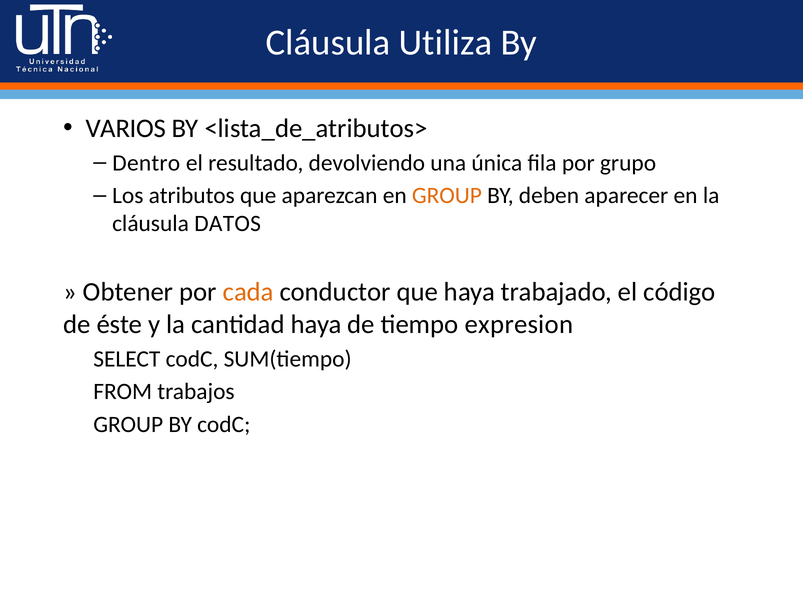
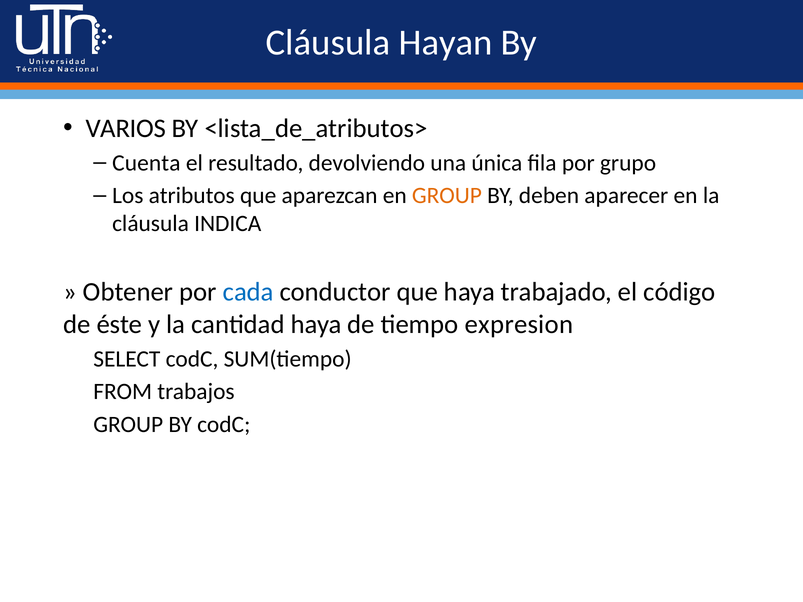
Utiliza: Utiliza -> Hayan (446, 43)
Dentro: Dentro -> Cuenta (146, 163)
DATOS: DATOS -> INDICA (228, 224)
cada colour: orange -> blue (248, 292)
